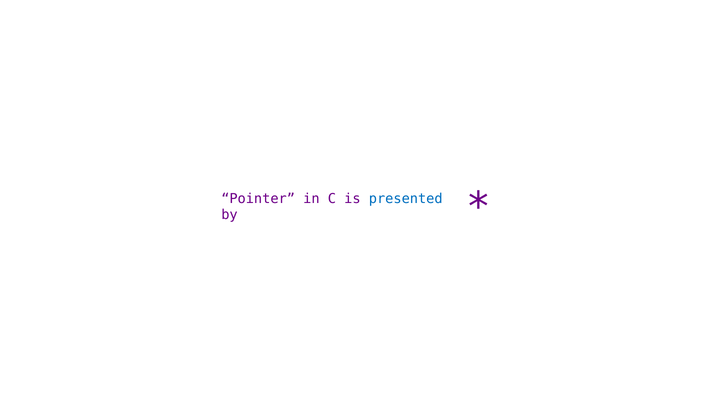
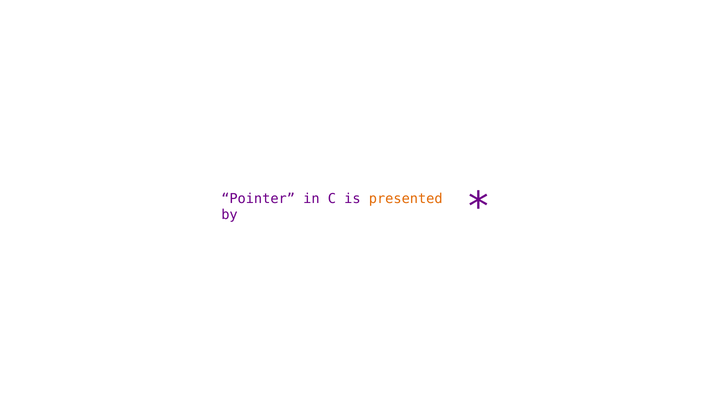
presented colour: blue -> orange (406, 199)
